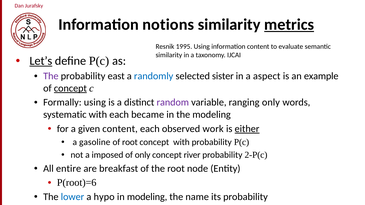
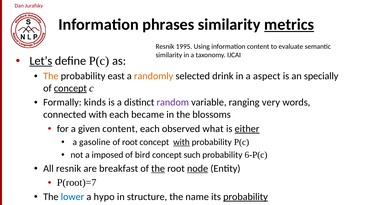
notions: notions -> phrases (168, 25)
The colour: purple -> orange (51, 76)
randomly colour: blue -> orange (154, 76)
sister: sister -> drink (223, 76)
example: example -> specially (321, 76)
Formally using: using -> kinds (95, 103)
ranging only: only -> very (271, 103)
systematic: systematic -> connected (65, 115)
the modeling: modeling -> blossoms (212, 115)
work: work -> what (213, 129)
with underline: none -> present (181, 142)
of only: only -> bird (143, 155)
river: river -> such (192, 155)
2-P(c: 2-P(c -> 6-P(c (256, 155)
All entire: entire -> resnik (69, 169)
the underline: none -> present (158, 169)
node underline: none -> present (198, 169)
P(root)=6: P(root)=6 -> P(root)=7 (77, 183)
in modeling: modeling -> structure (147, 197)
probability underline: none -> present (245, 197)
